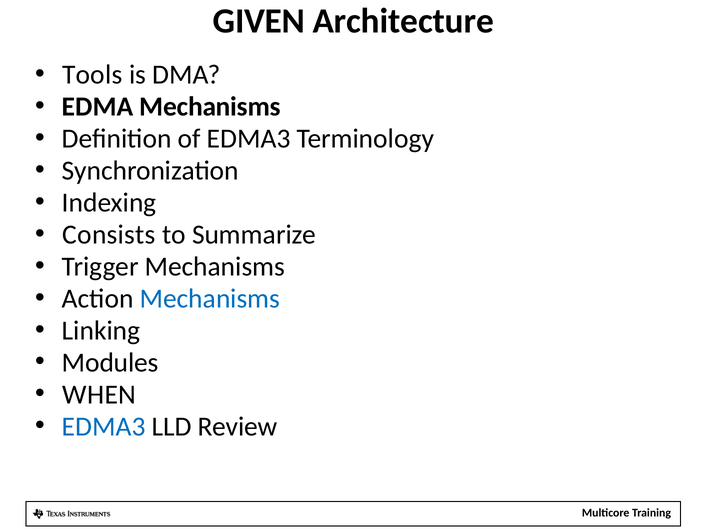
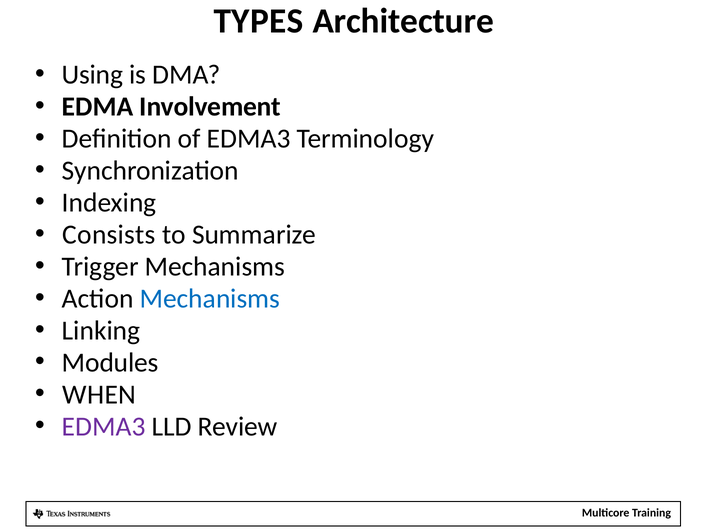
GIVEN: GIVEN -> TYPES (259, 21)
Tools: Tools -> Using (93, 75)
EDMA Mechanisms: Mechanisms -> Involvement (210, 107)
EDMA3 colour: blue -> purple (104, 426)
